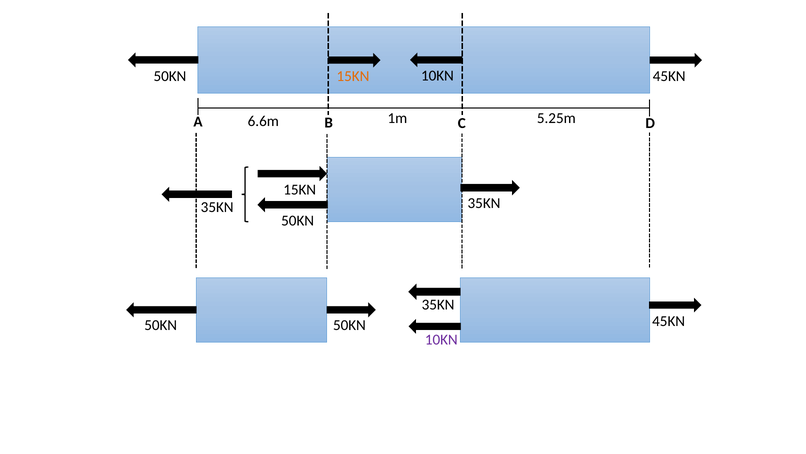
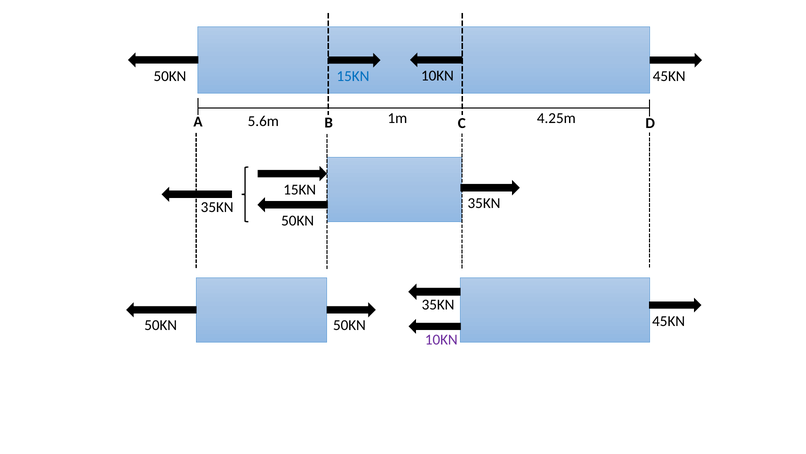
15KN colour: orange -> blue (353, 76)
6.6m: 6.6m -> 5.6m (263, 121)
5.25m: 5.25m -> 4.25m (556, 118)
